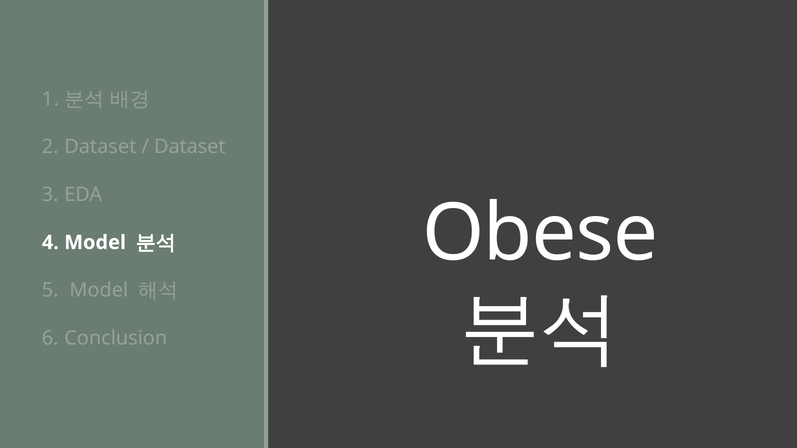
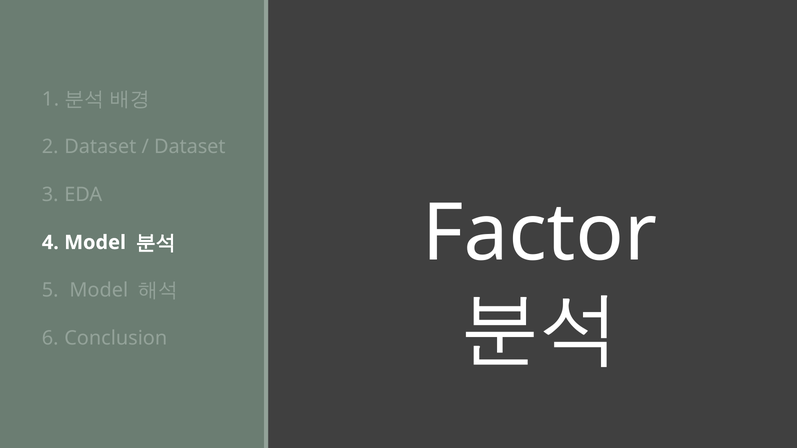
Obese: Obese -> Factor (540, 233)
